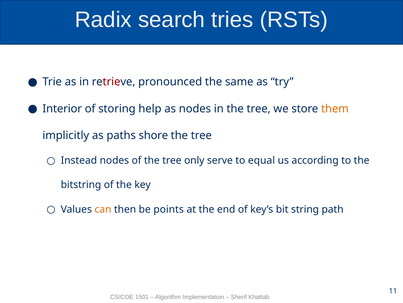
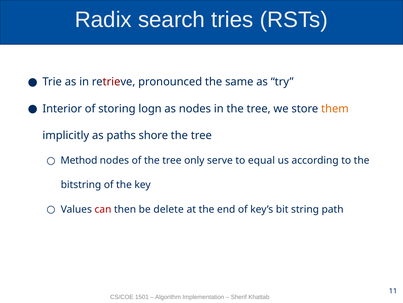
help: help -> logn (150, 108)
Instead: Instead -> Method (79, 160)
can colour: orange -> red (103, 209)
points: points -> delete (169, 209)
